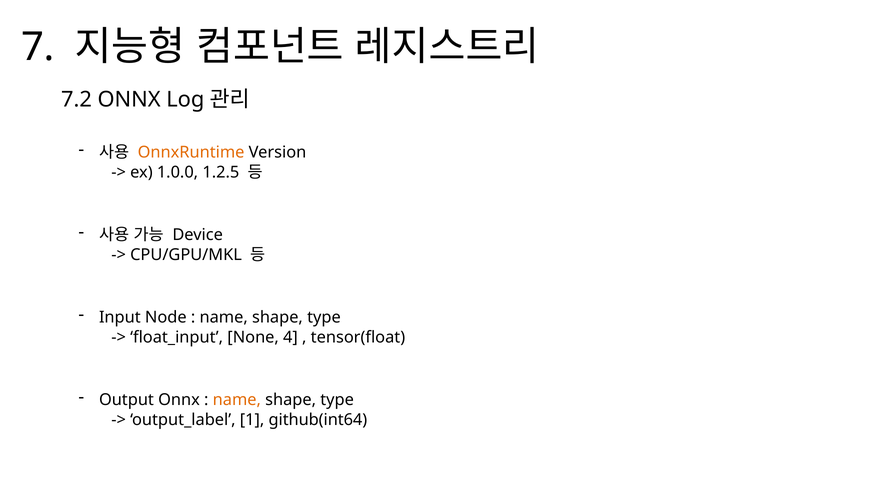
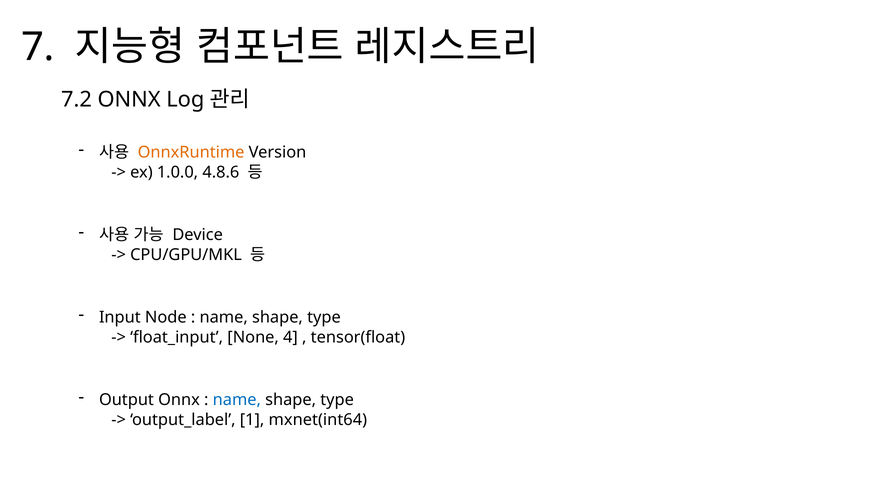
1.2.5: 1.2.5 -> 4.8.6 (221, 172)
name colour: orange -> blue (237, 401)
github(int64: github(int64 -> mxnet(int64 (318, 420)
